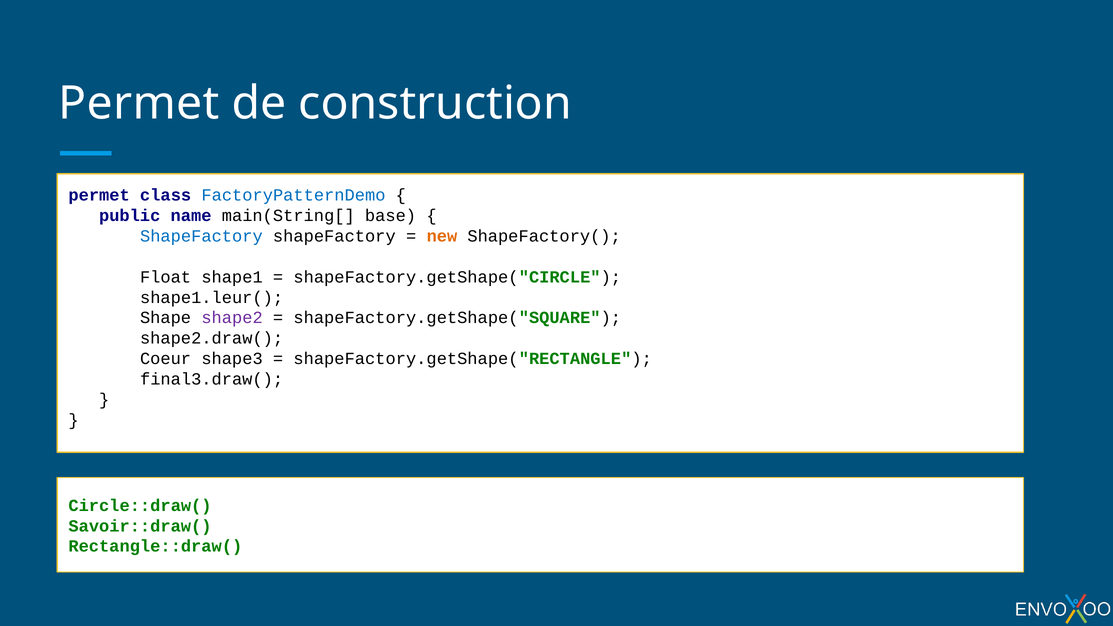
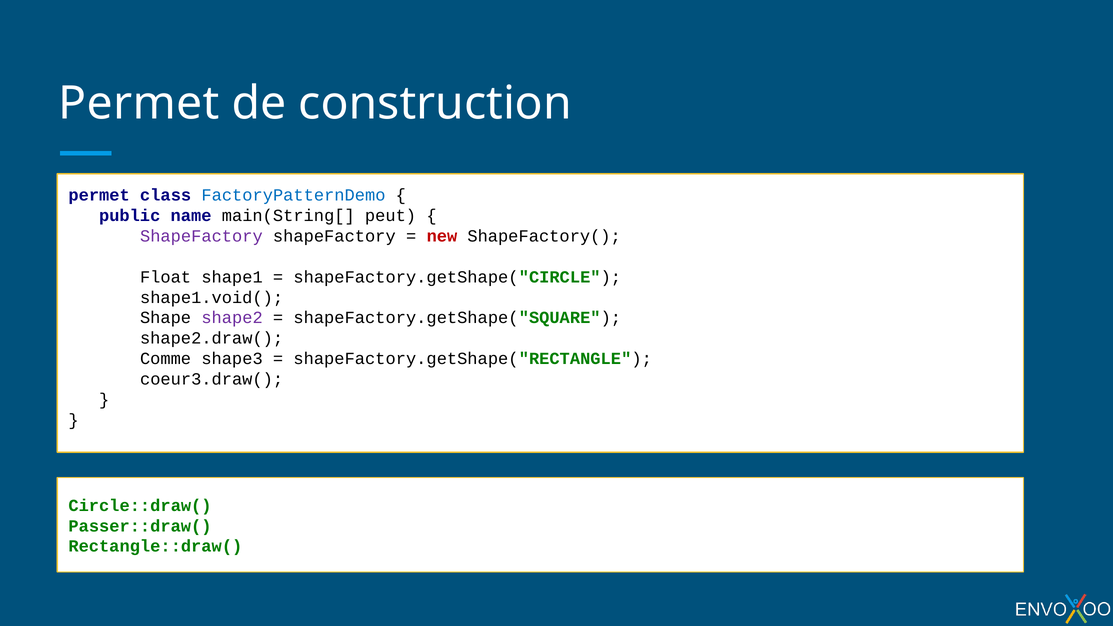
base: base -> peut (391, 216)
ShapeFactory colour: blue -> purple (201, 236)
new colour: orange -> red (442, 236)
shape1.leur(: shape1.leur( -> shape1.void( (212, 297)
Coeur: Coeur -> Comme (166, 359)
final3.draw(: final3.draw( -> coeur3.draw( (212, 379)
Savoir::draw(: Savoir::draw( -> Passer::draw( (140, 526)
